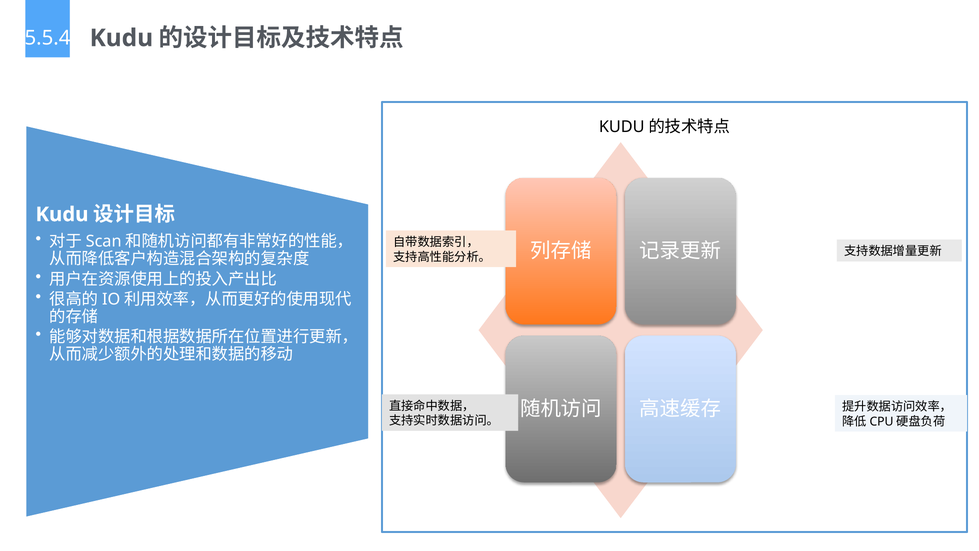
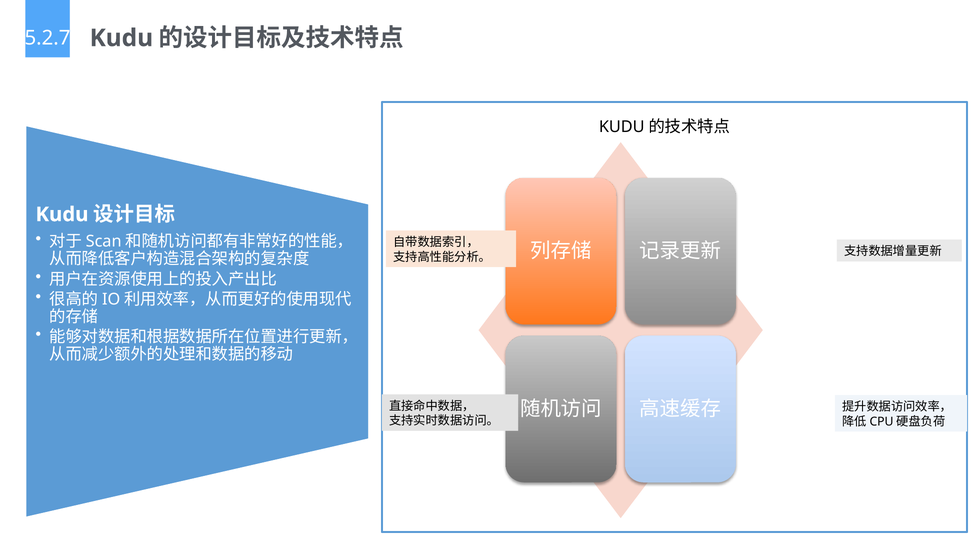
5.5.4: 5.5.4 -> 5.2.7 (48, 38)
